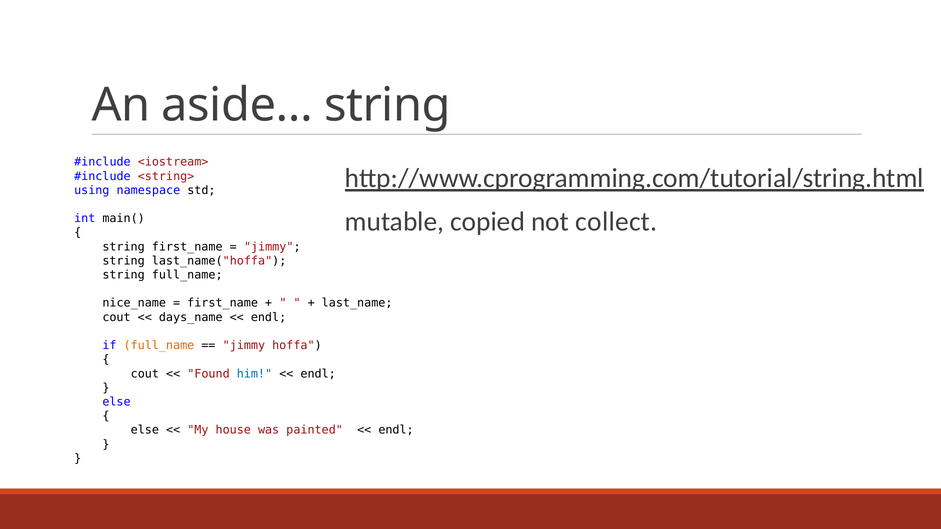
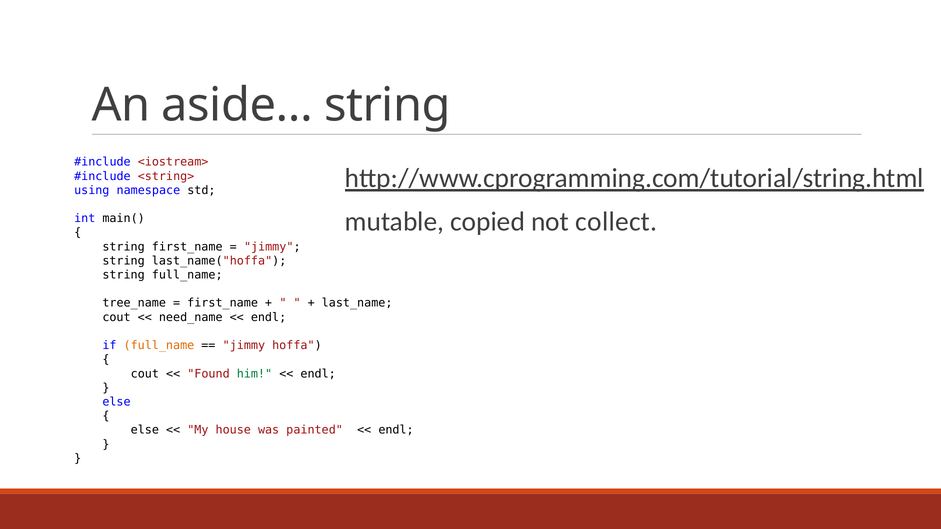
nice_name: nice_name -> tree_name (134, 303)
days_name: days_name -> need_name (191, 317)
him colour: blue -> green (254, 374)
